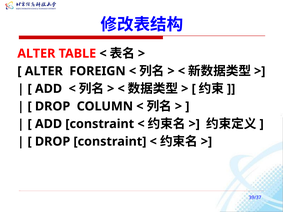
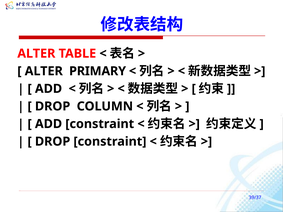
FOREIGN: FOREIGN -> PRIMARY (98, 71)
